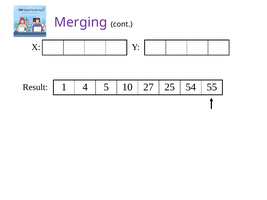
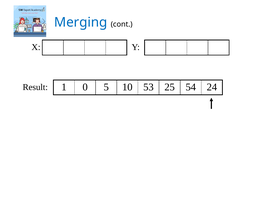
Merging colour: purple -> blue (81, 22)
4: 4 -> 0 (85, 87)
27: 27 -> 53 (148, 87)
55: 55 -> 24 (212, 87)
